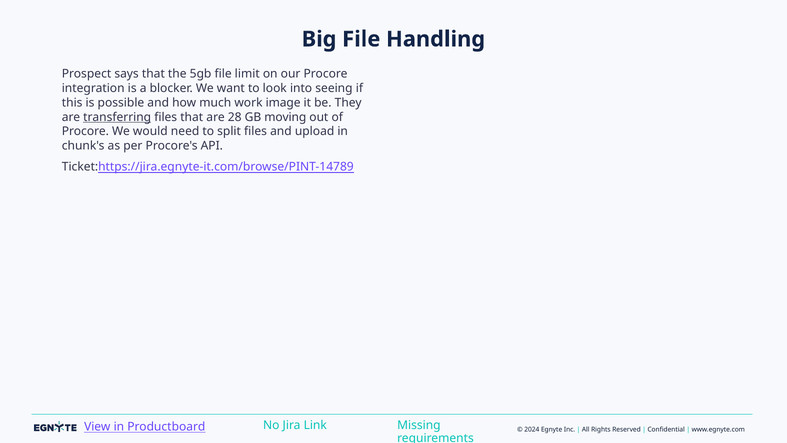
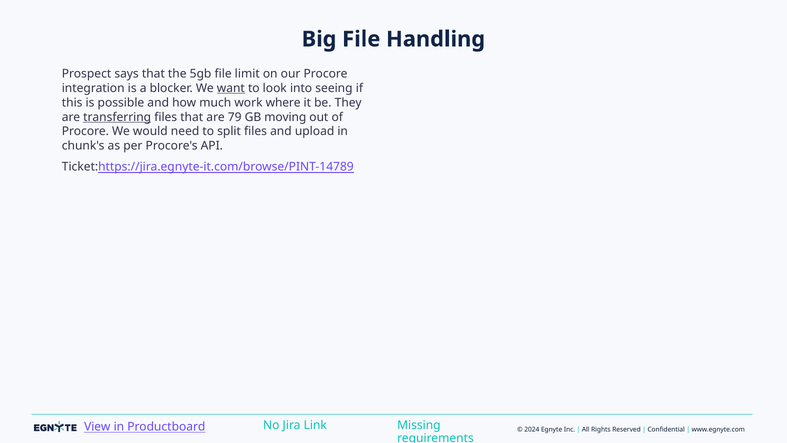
want underline: none -> present (231, 88)
image: image -> where (283, 103)
28: 28 -> 79 (235, 117)
